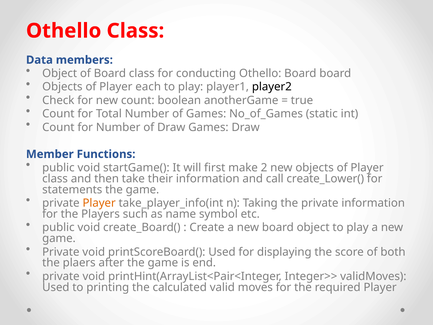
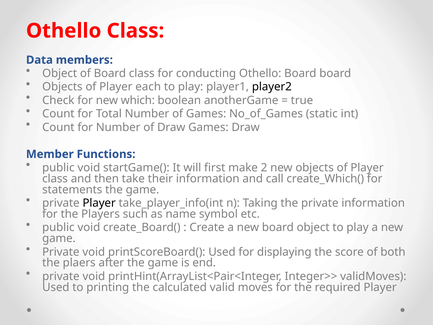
new count: count -> which (138, 100)
create_Lower(: create_Lower( -> create_Which( (325, 178)
Player colour: orange -> black (99, 203)
